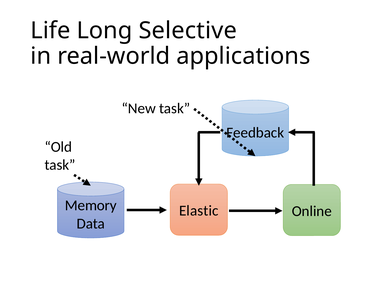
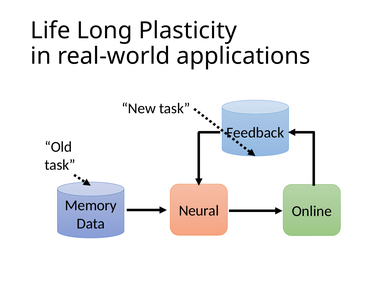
Selective: Selective -> Plasticity (188, 31)
Elastic: Elastic -> Neural (199, 211)
